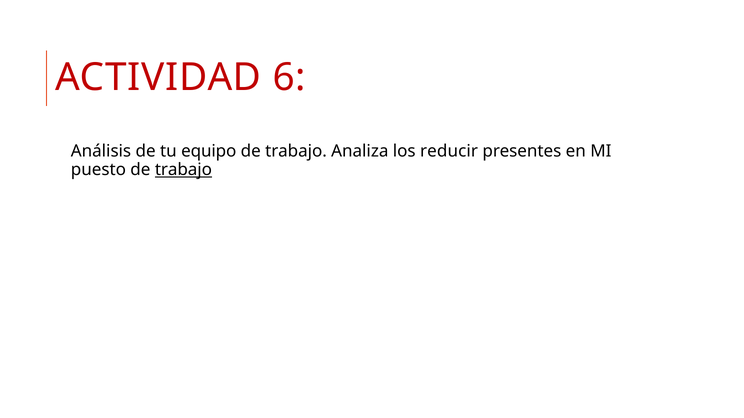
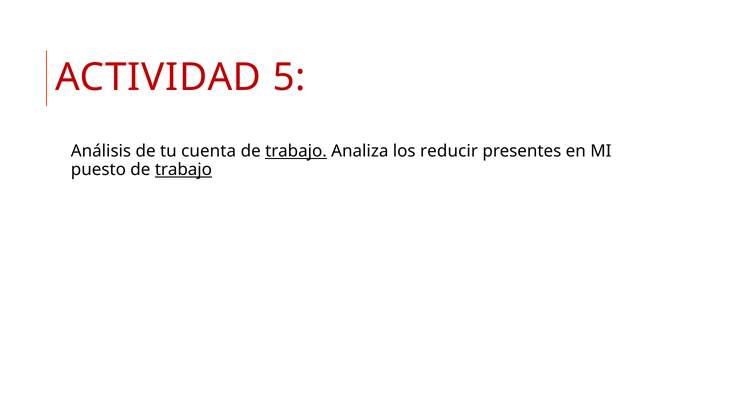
6: 6 -> 5 (289, 78)
equipo: equipo -> cuenta (209, 151)
trabajo underline: none -> present (296, 151)
